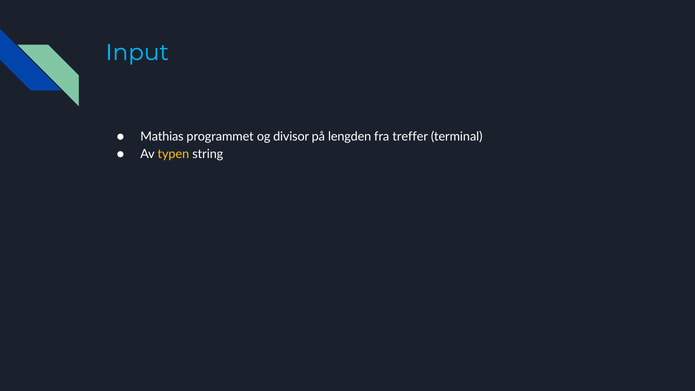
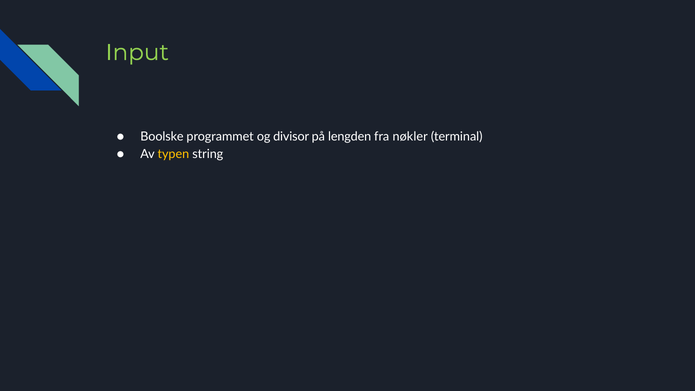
Input colour: light blue -> light green (137, 52)
Mathias: Mathias -> Boolske (162, 137)
treffer: treffer -> nøkler (410, 137)
